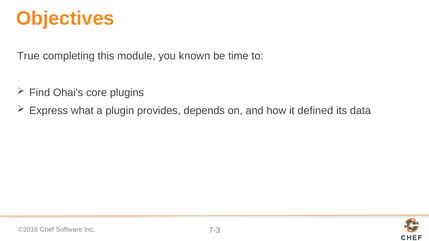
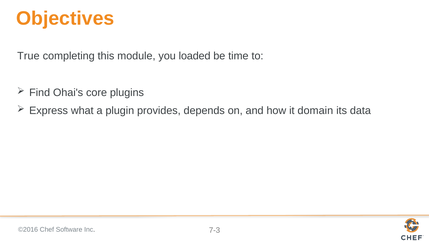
known: known -> loaded (195, 56)
defined: defined -> domain (315, 111)
